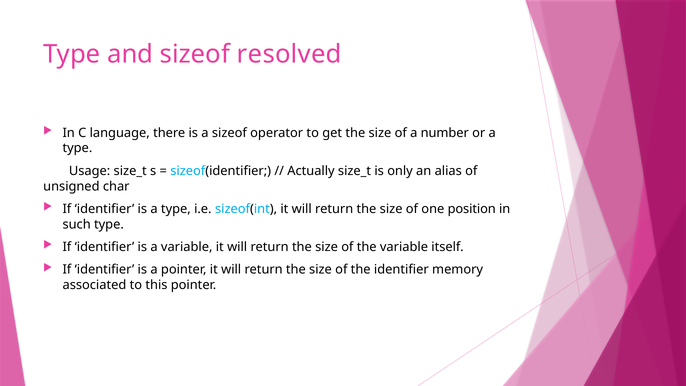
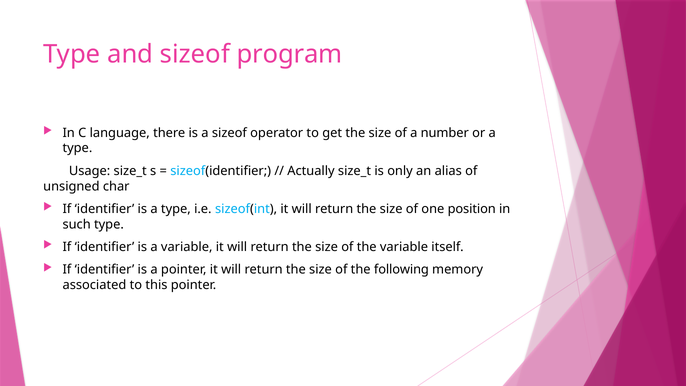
resolved: resolved -> program (290, 54)
the identifier: identifier -> following (401, 269)
